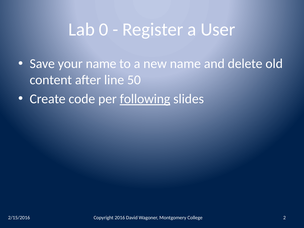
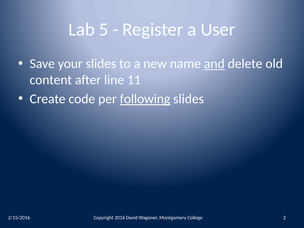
0: 0 -> 5 (104, 29)
your name: name -> slides (101, 64)
and underline: none -> present (214, 64)
50: 50 -> 11 (134, 80)
